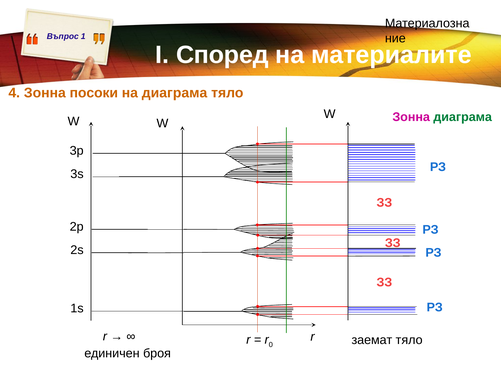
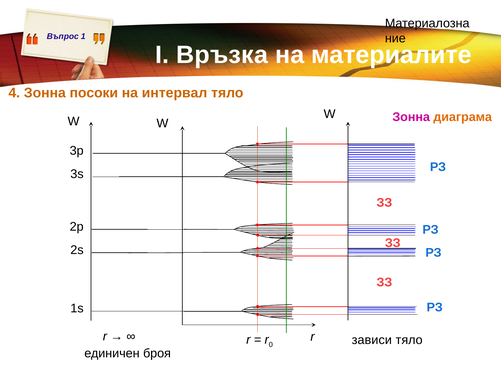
Според: Според -> Връзка (222, 55)
на диаграма: диаграма -> интервал (175, 93)
диаграма colour: green -> orange (463, 117)
заемат: заемат -> зависи (372, 341)
